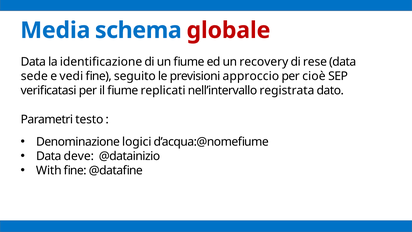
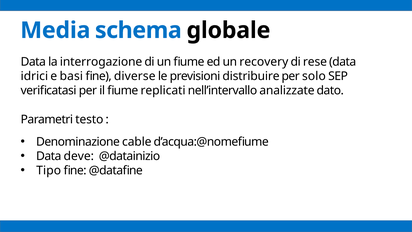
globale colour: red -> black (228, 30)
identificazione: identificazione -> interrogazione (101, 62)
sede: sede -> idrici (34, 76)
vedi: vedi -> basi (71, 76)
seguito: seguito -> diverse (135, 76)
approccio: approccio -> distribuire (251, 76)
cioè: cioè -> solo (314, 76)
registrata: registrata -> analizzate (287, 91)
logici: logici -> cable (137, 142)
With: With -> Tipo (49, 170)
